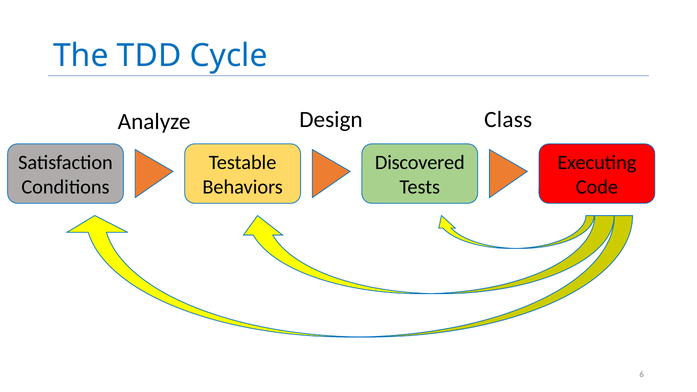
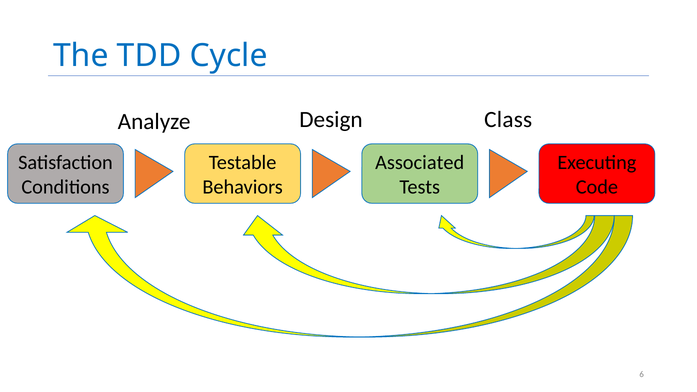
Discovered: Discovered -> Associated (420, 163)
